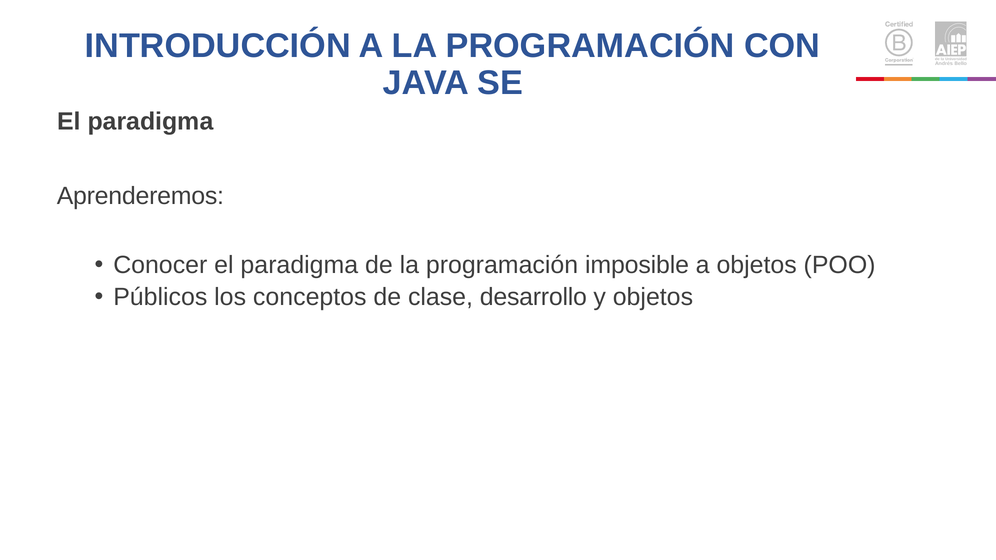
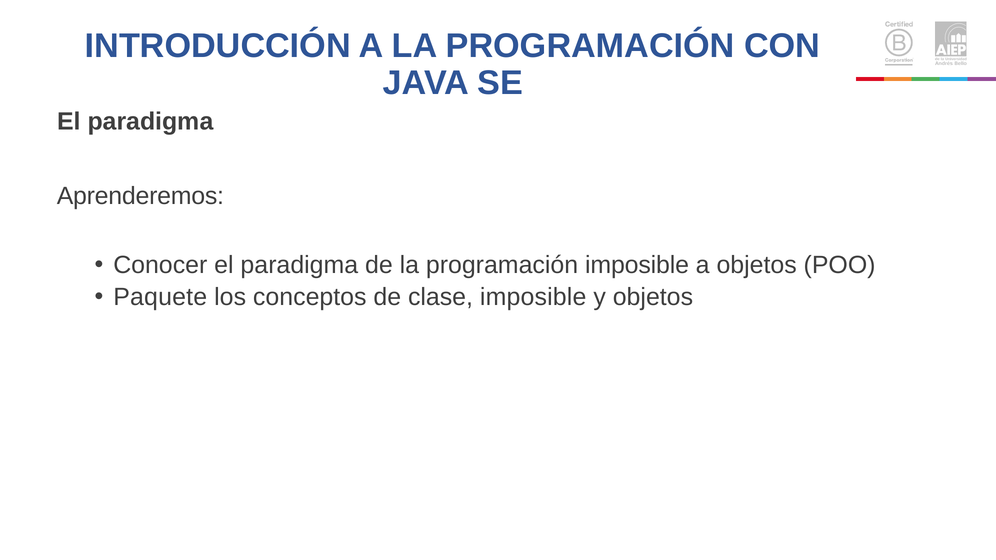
Públicos: Públicos -> Paquete (160, 297)
clase desarrollo: desarrollo -> imposible (533, 297)
